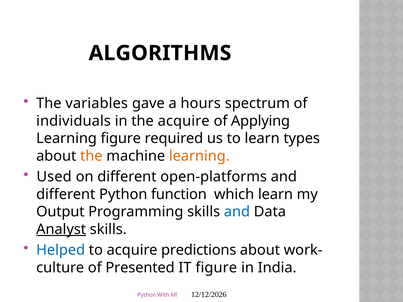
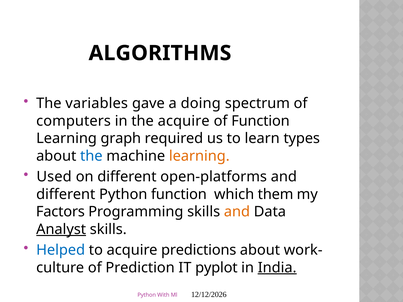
hours: hours -> doing (201, 104)
individuals: individuals -> computers (74, 121)
of Applying: Applying -> Function (260, 121)
Learning figure: figure -> graph (121, 139)
the colour: orange -> blue (91, 156)
which learn: learn -> them (276, 194)
Output: Output -> Factors (60, 212)
and colour: blue -> orange (237, 212)
Presented: Presented -> Prediction (140, 268)
IT figure: figure -> pyplot (216, 268)
India underline: none -> present (277, 268)
